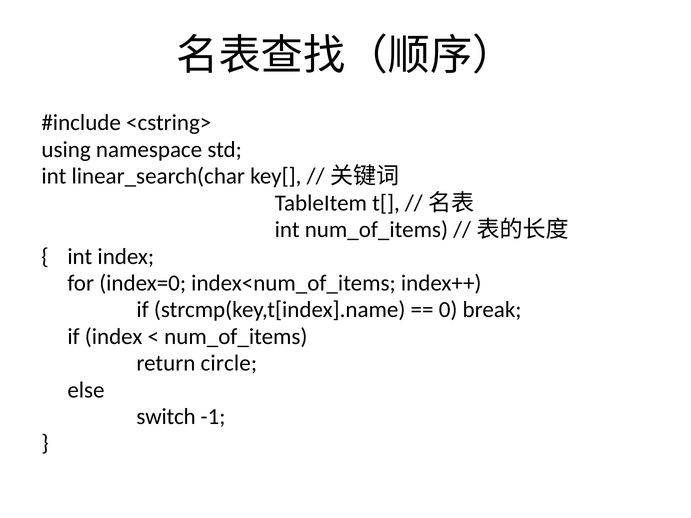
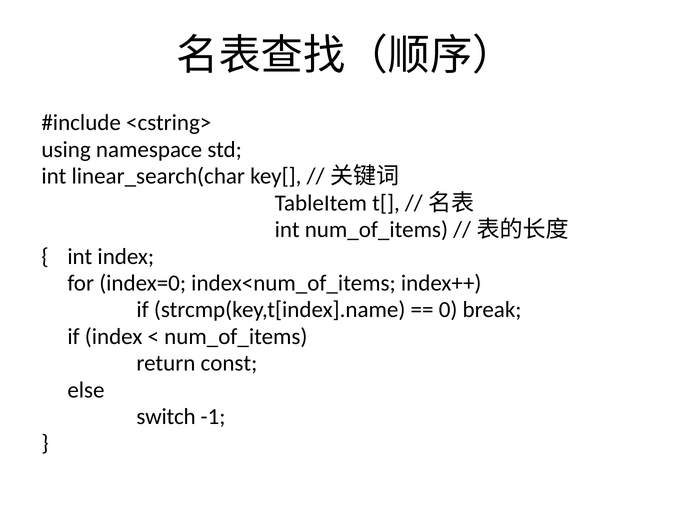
circle: circle -> const (229, 363)
